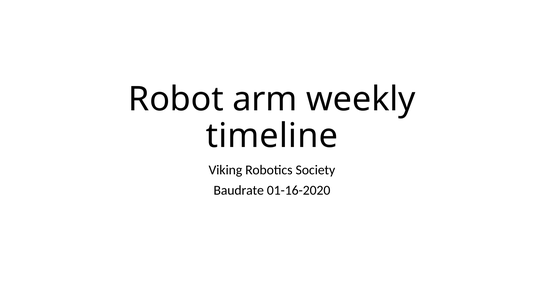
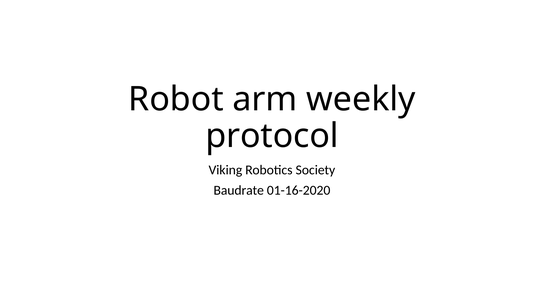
timeline: timeline -> protocol (272, 136)
